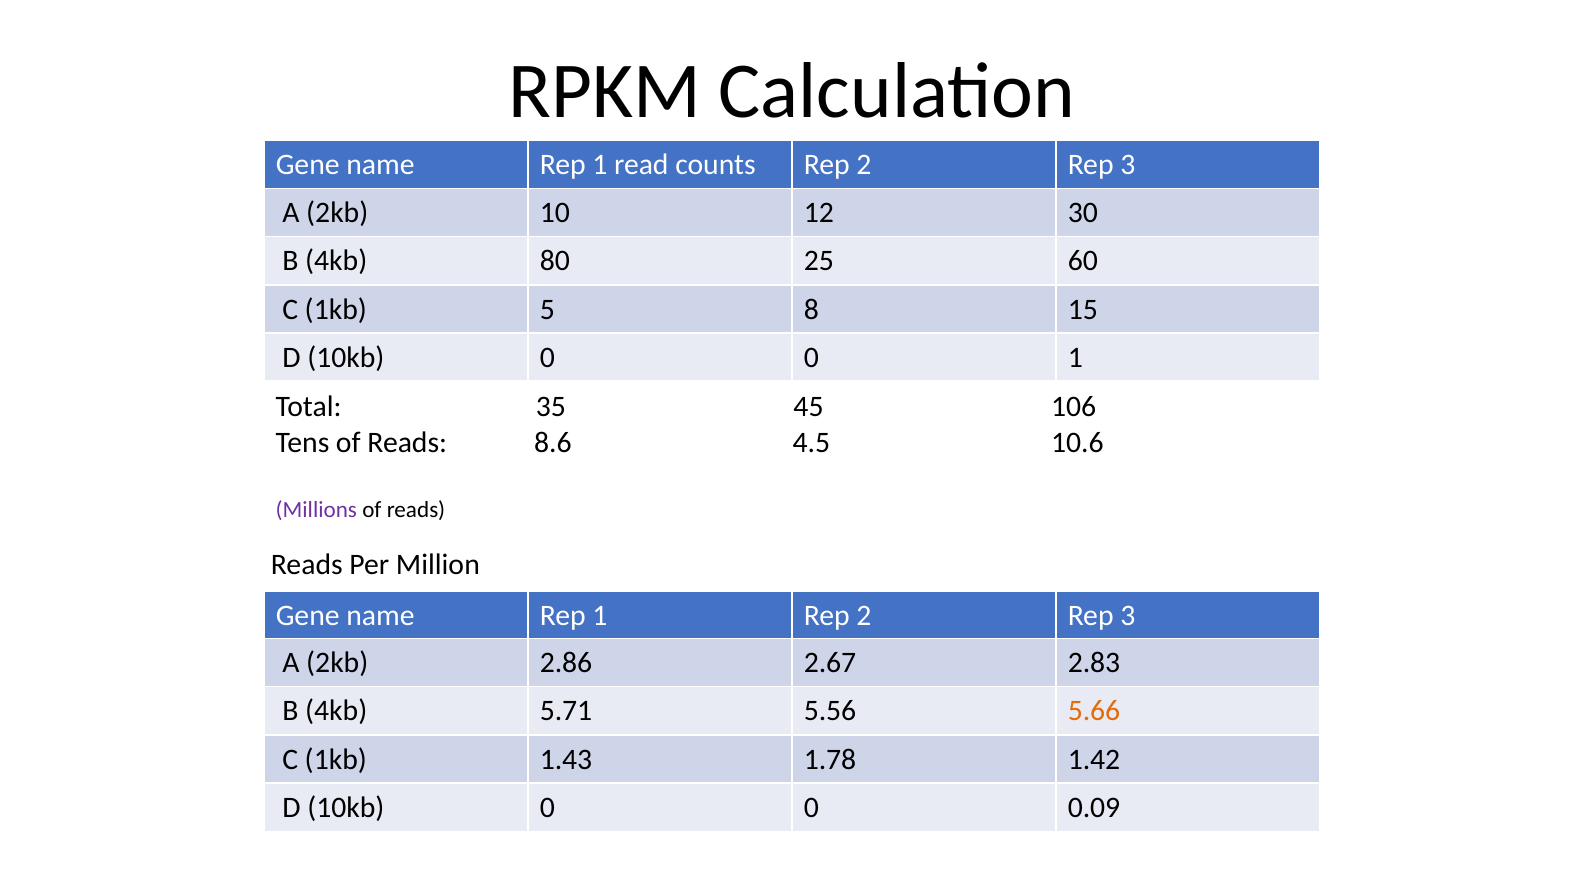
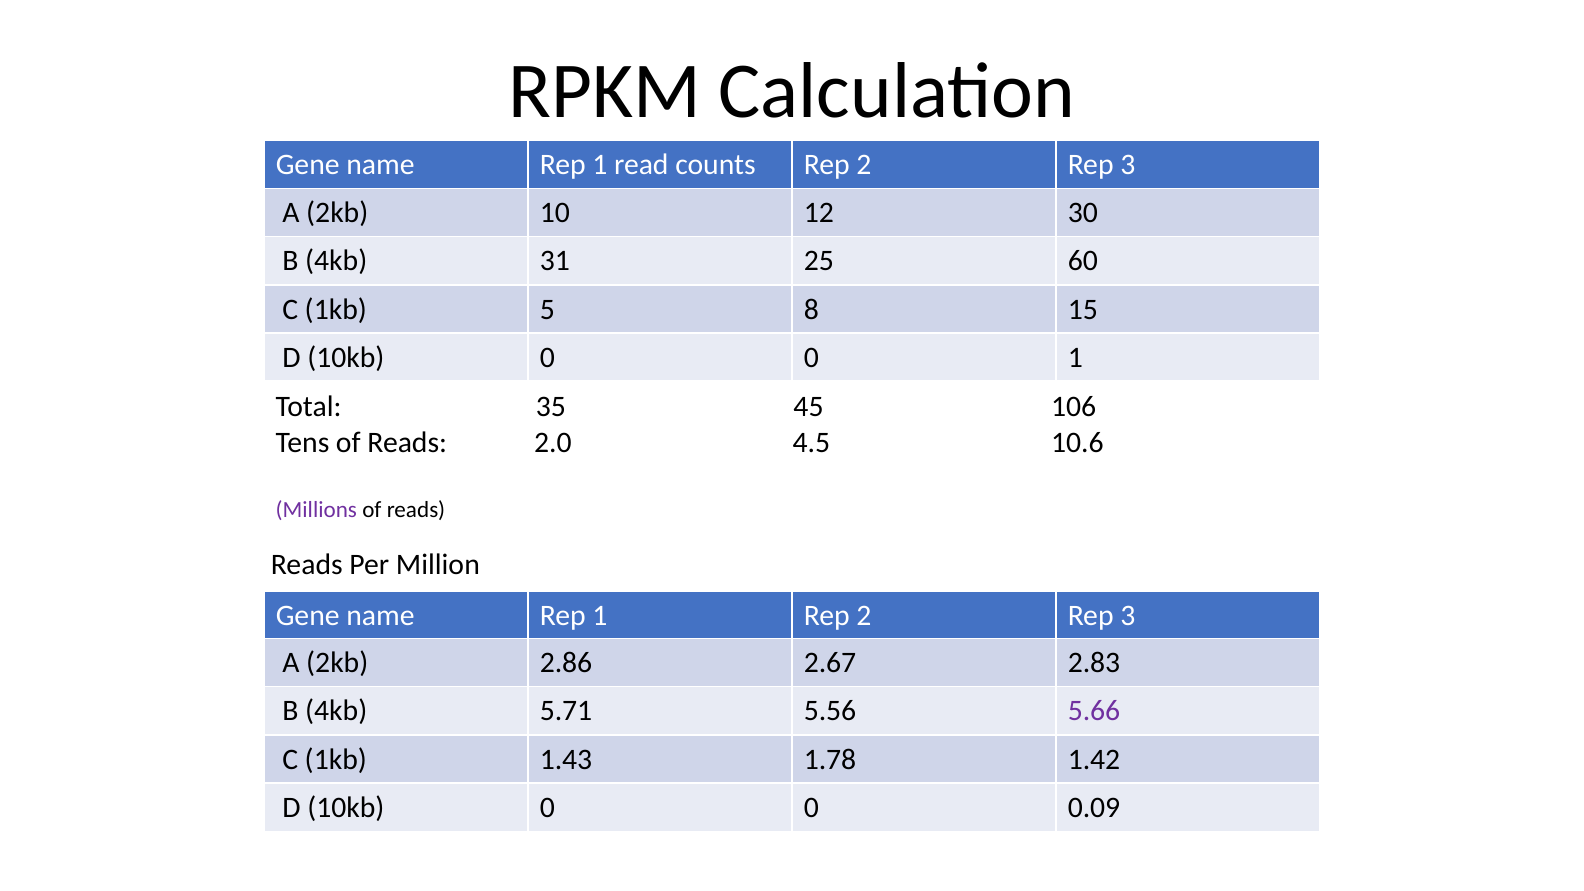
80: 80 -> 31 (555, 261)
8.6: 8.6 -> 2.0 (553, 443)
5.66 colour: orange -> purple (1094, 711)
